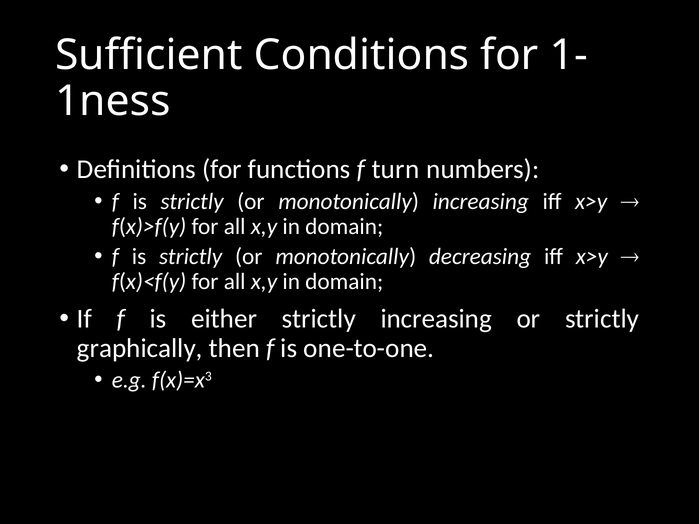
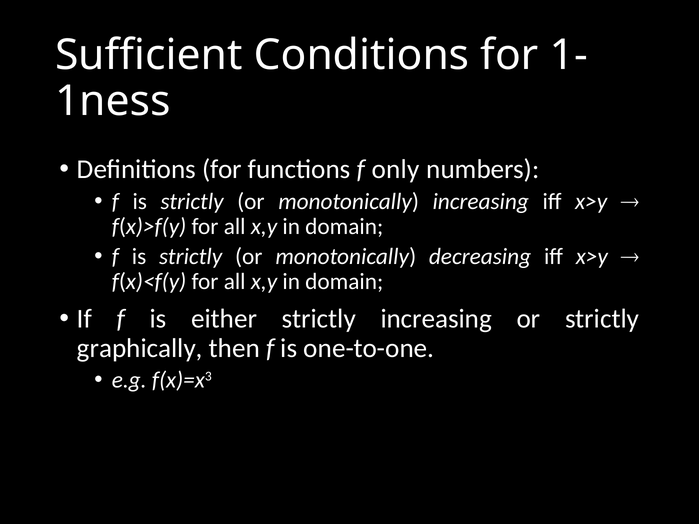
turn: turn -> only (396, 169)
